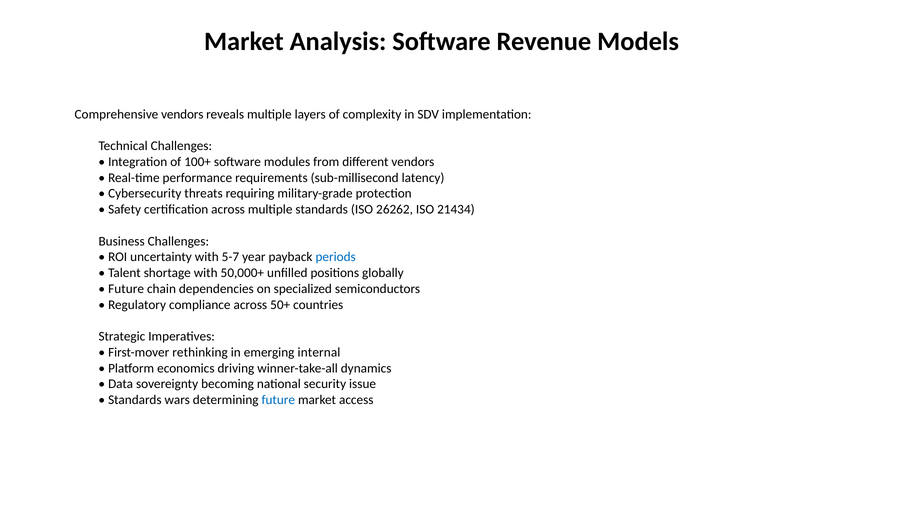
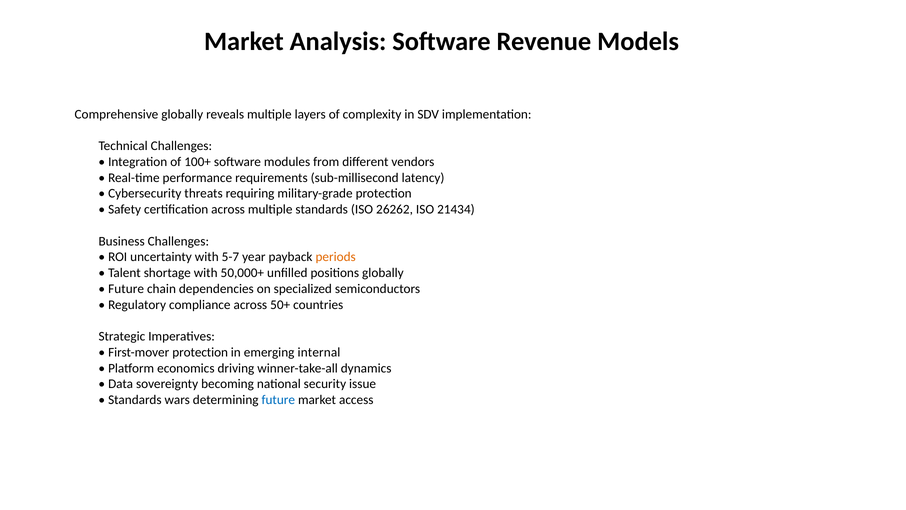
Comprehensive vendors: vendors -> globally (182, 114)
periods colour: blue -> orange (336, 257)
First-mover rethinking: rethinking -> protection (200, 352)
